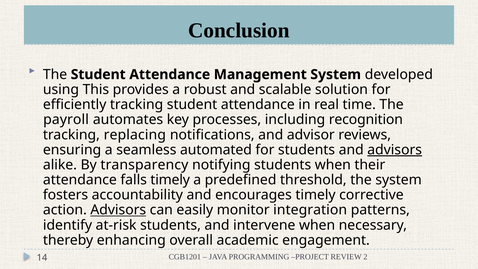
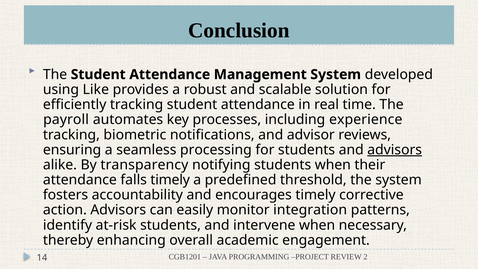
This: This -> Like (96, 90)
recognition: recognition -> experience (366, 120)
replacing: replacing -> biometric (135, 135)
automated: automated -> processing (216, 150)
Advisors underline: present -> none (118, 210)
